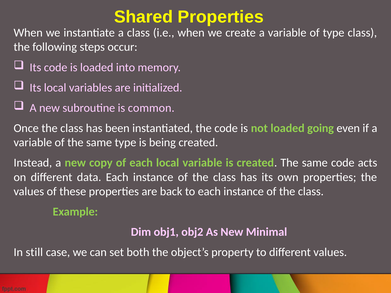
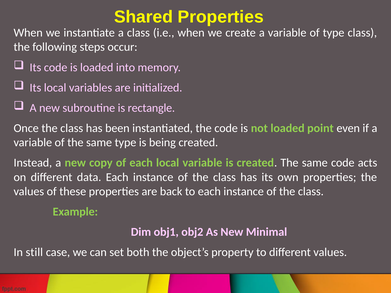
common: common -> rectangle (151, 108)
going: going -> point (320, 128)
